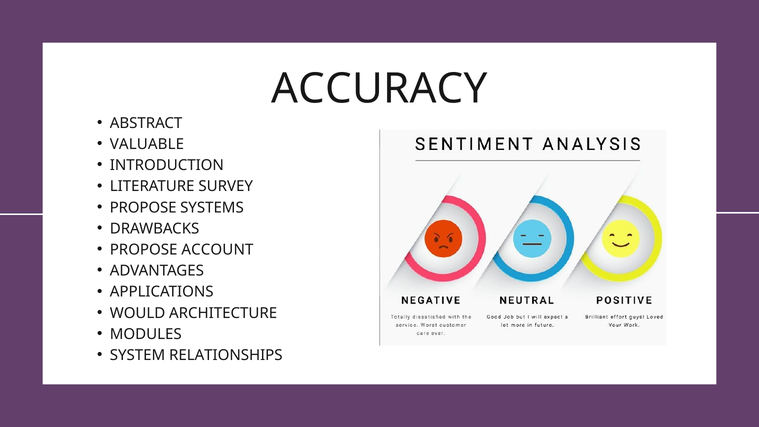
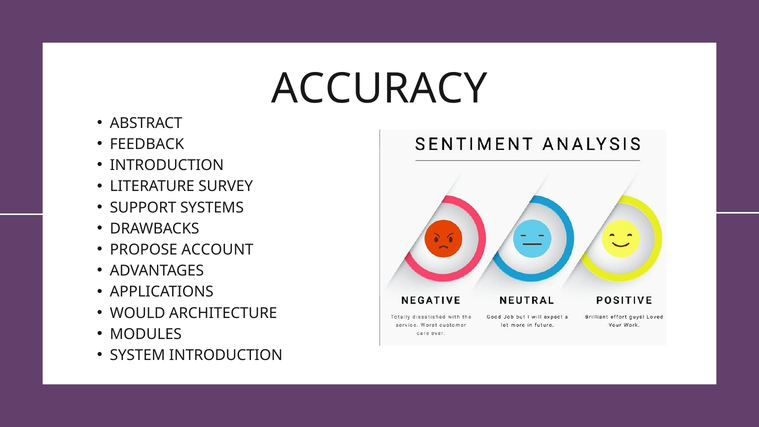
VALUABLE: VALUABLE -> FEEDBACK (147, 144)
PROPOSE: PROPOSE -> SUPPORT (143, 208)
SYSTEM RELATIONSHIPS: RELATIONSHIPS -> INTRODUCTION (226, 355)
